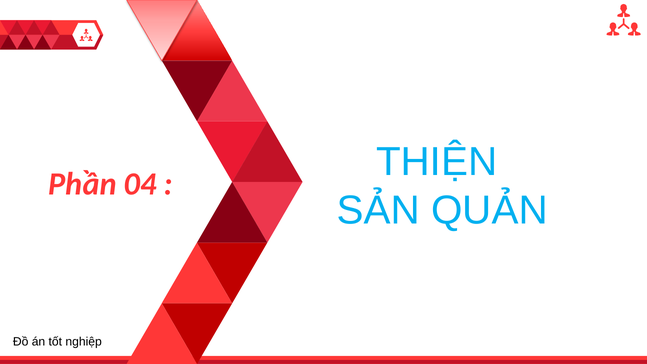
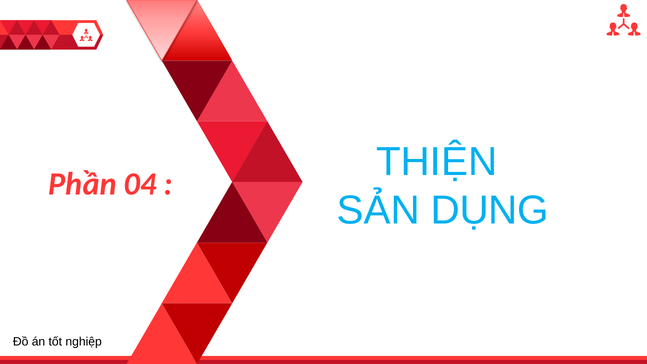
QUẢN: QUẢN -> DỤNG (490, 210)
